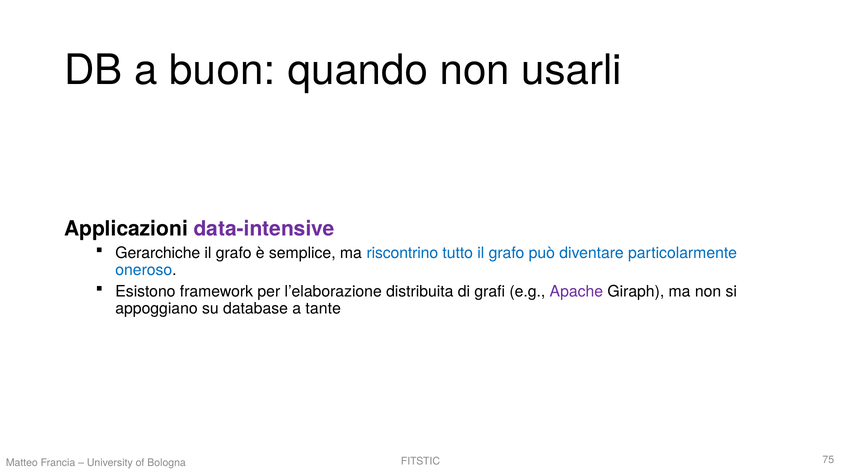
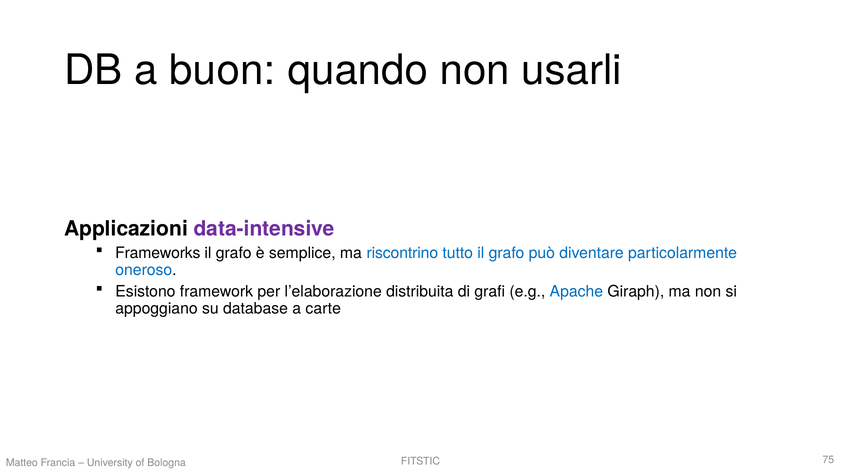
Gerarchiche: Gerarchiche -> Frameworks (158, 253)
Apache colour: purple -> blue (576, 292)
tante: tante -> carte (323, 309)
